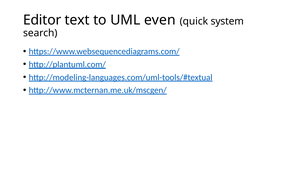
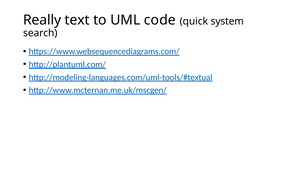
Editor: Editor -> Really (42, 20)
even: even -> code (160, 20)
